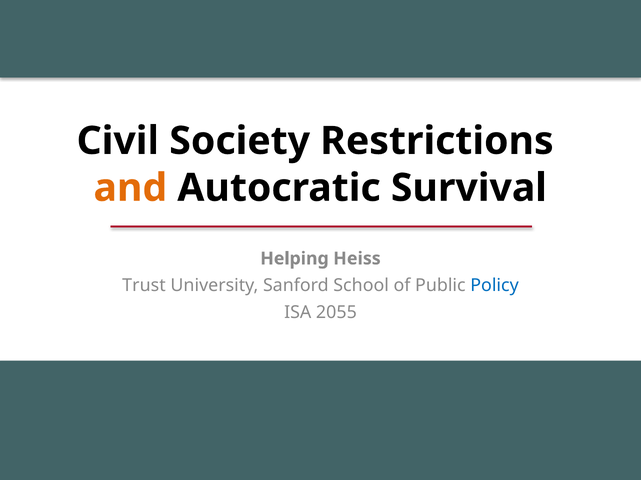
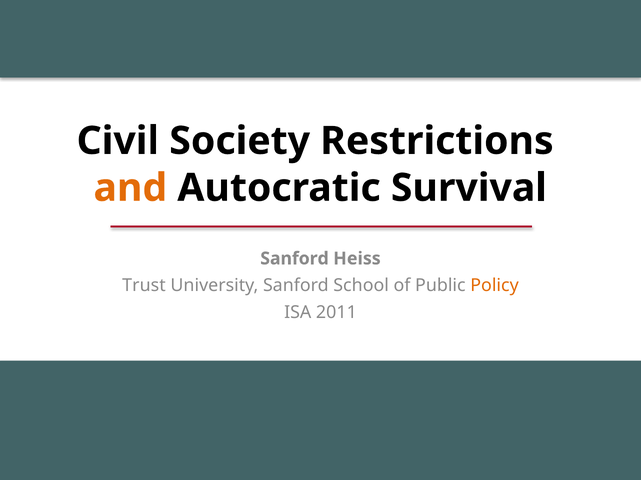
Helping: Helping -> Sanford (294, 259)
Policy colour: blue -> orange (495, 286)
2055: 2055 -> 2011 (336, 313)
